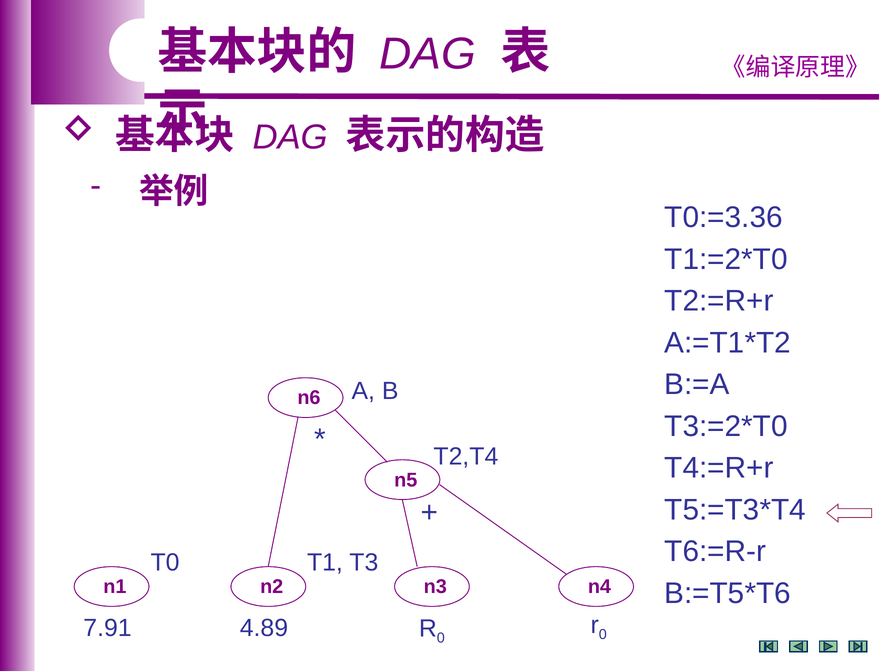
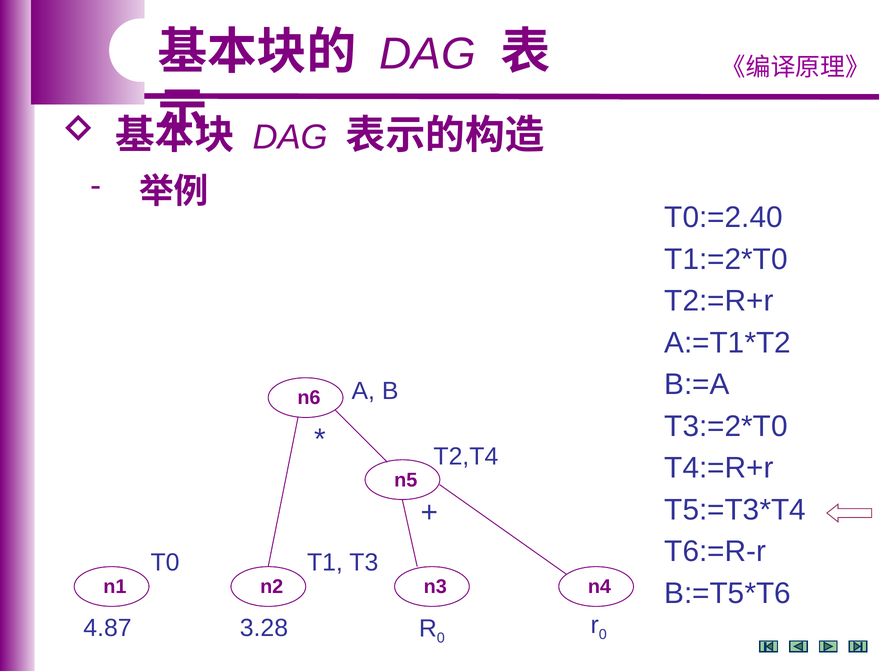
T0:=3.36: T0:=3.36 -> T0:=2.40 (724, 217)
7.91: 7.91 -> 4.87 (107, 628)
4.89: 4.89 -> 3.28 (264, 628)
